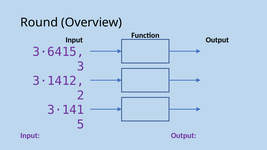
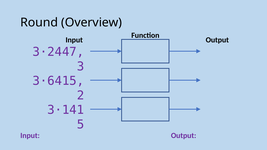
3·6415: 3·6415 -> 3·2447 (58, 52)
3·1412: 3·1412 -> 3·6415 (58, 81)
